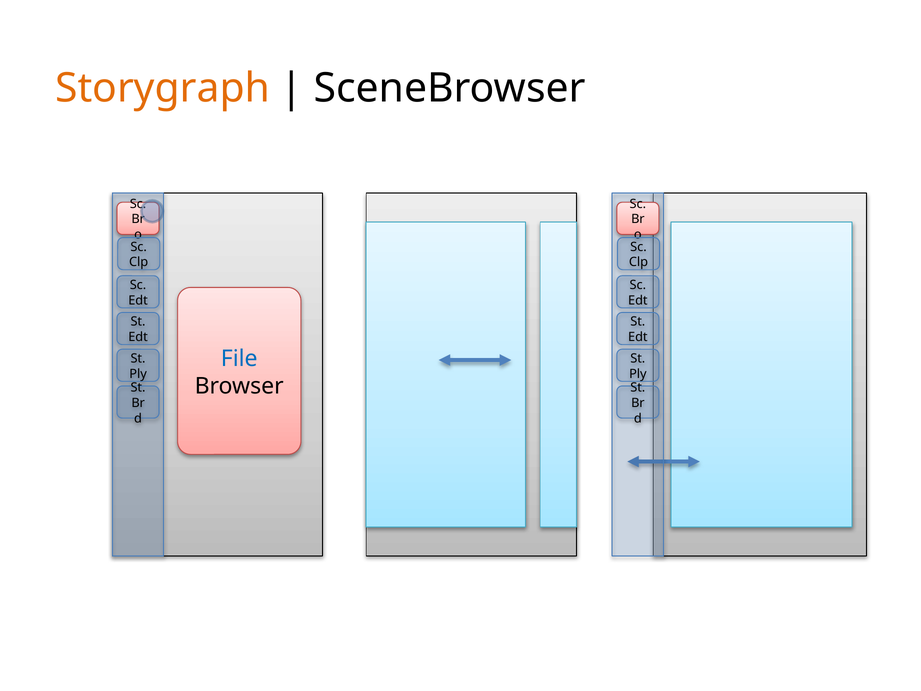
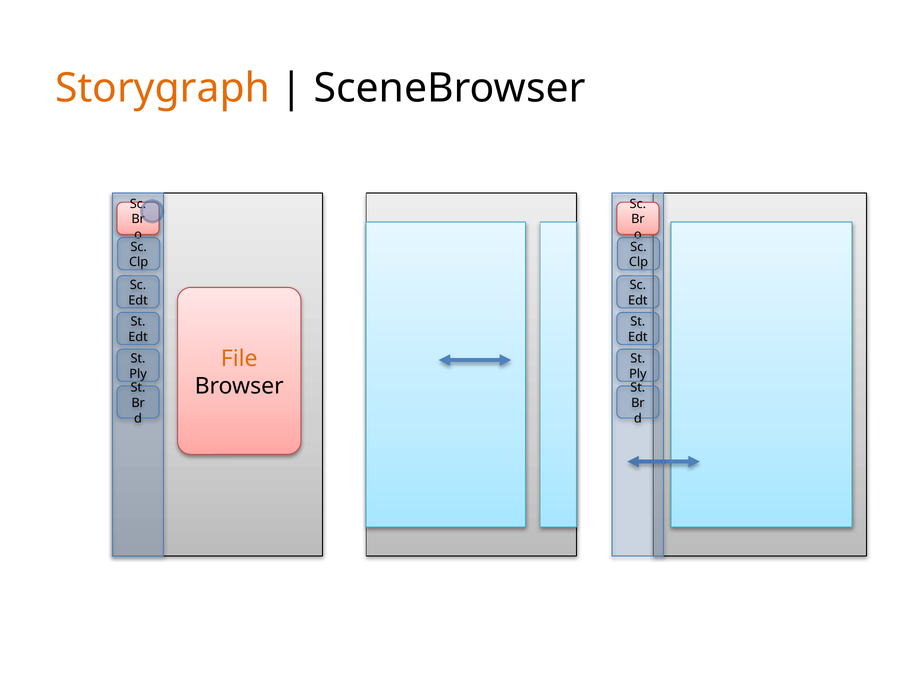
File colour: blue -> orange (239, 359)
